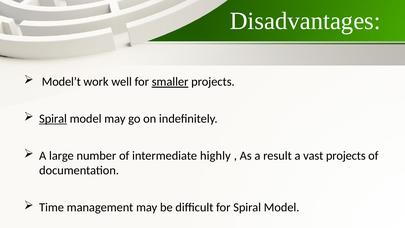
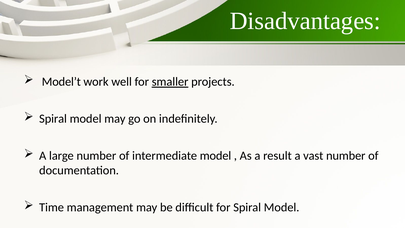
Spiral underline: present -> none (53, 119)
intermediate highly: highly -> model (216, 156)
vast projects: projects -> number (346, 156)
